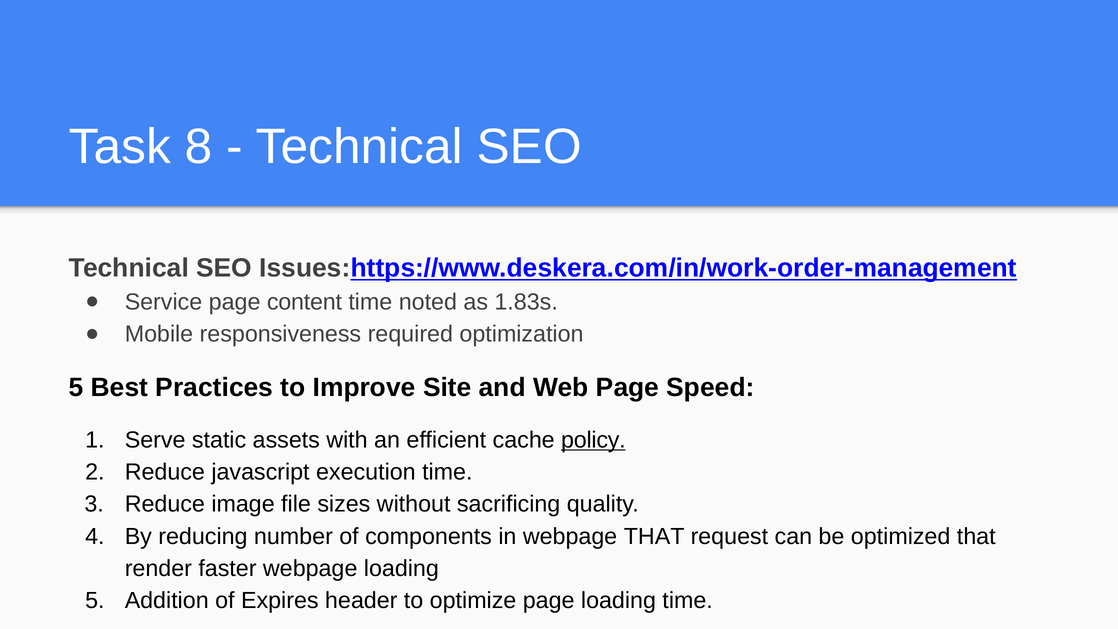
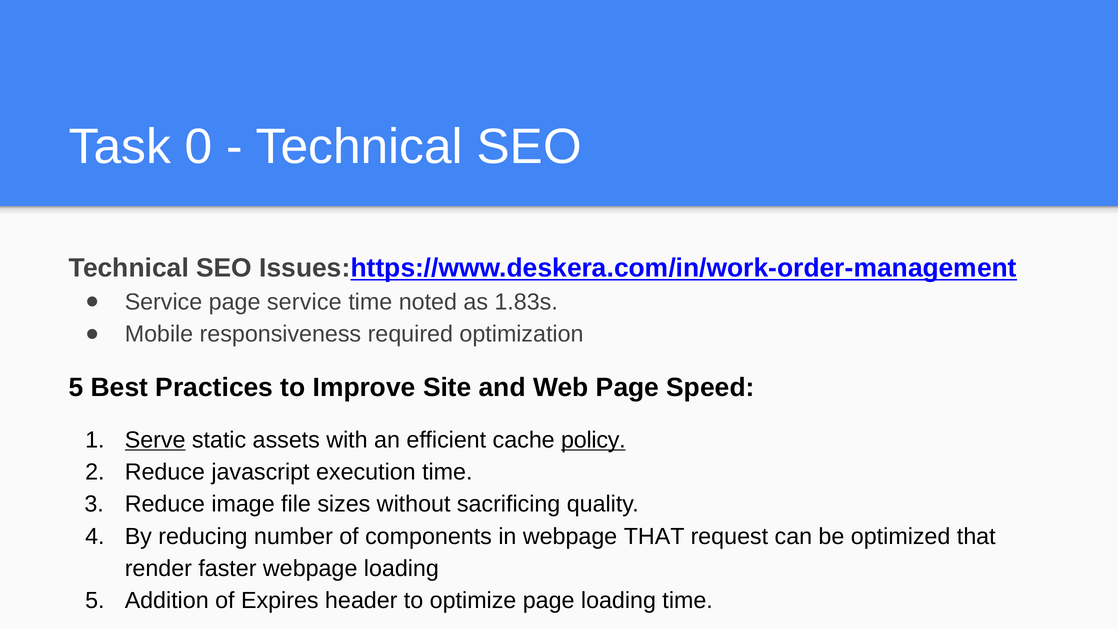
8: 8 -> 0 (199, 147)
page content: content -> service (304, 302)
Serve underline: none -> present (155, 440)
